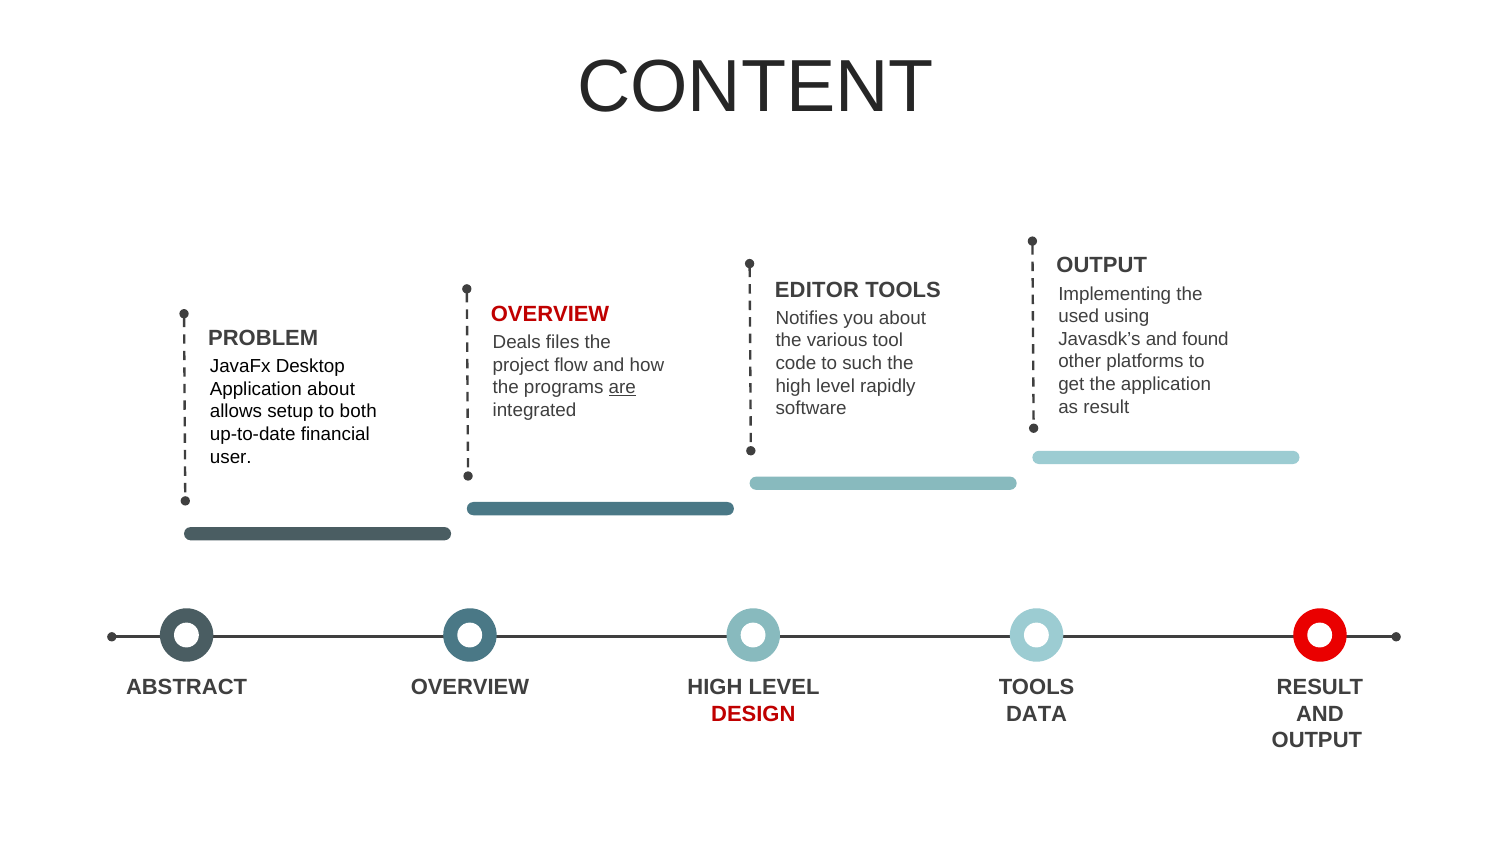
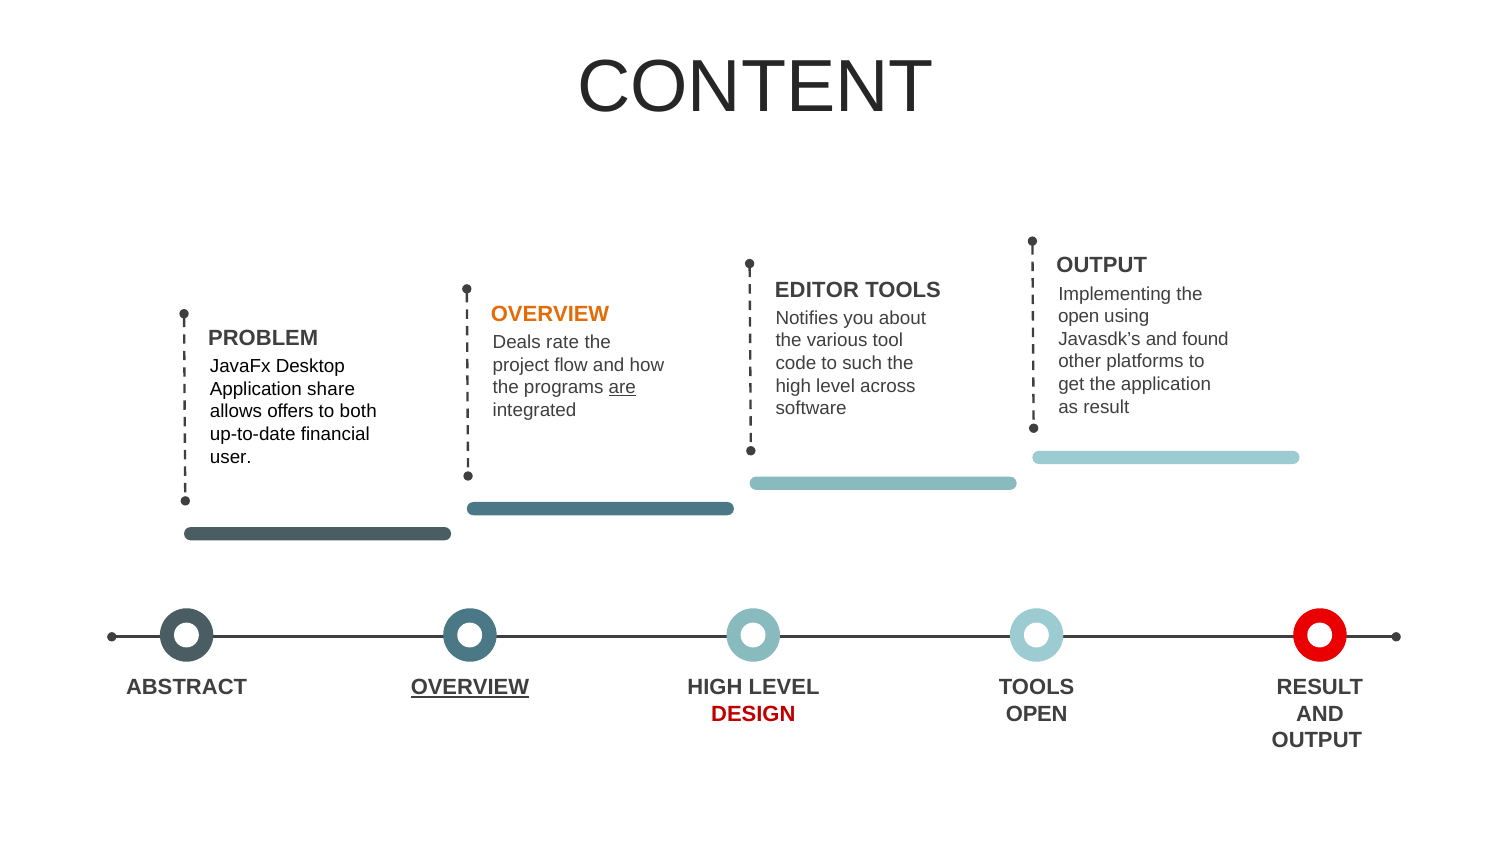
OVERVIEW colour: red -> orange (550, 314)
used: used -> open (1079, 317)
files: files -> rate (563, 342)
rapidly: rapidly -> across (888, 386)
Application about: about -> share (331, 389)
setup: setup -> offers (290, 412)
OVERVIEW underline: none -> present (470, 688)
DATA: DATA -> OPEN (1037, 714)
